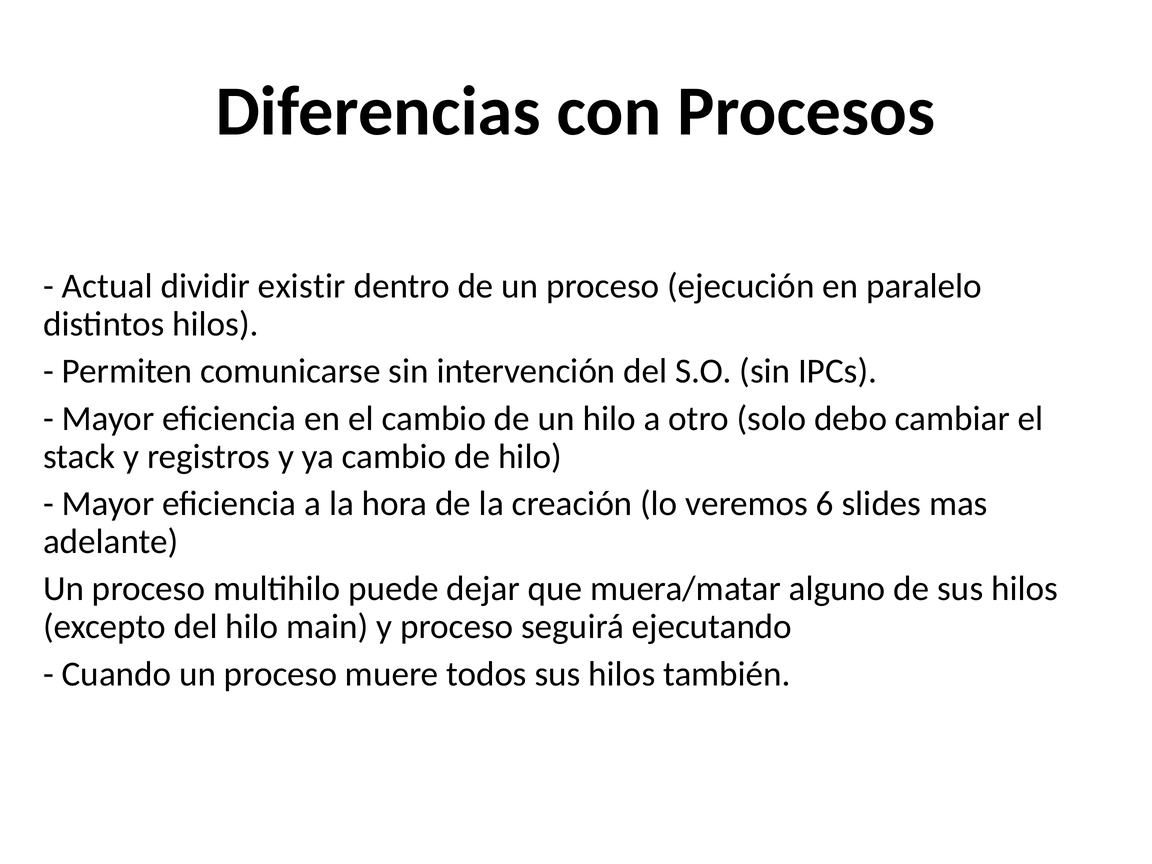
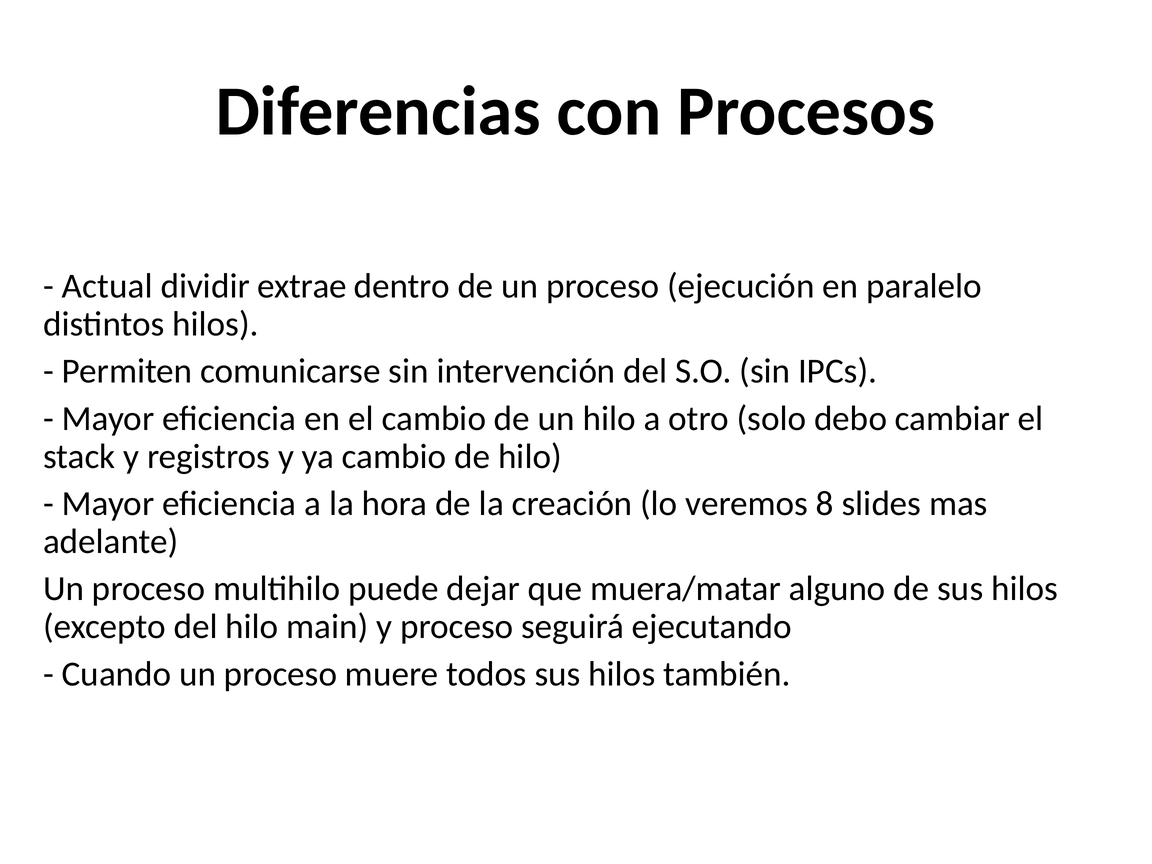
existir: existir -> extrae (302, 286)
6: 6 -> 8 (825, 504)
